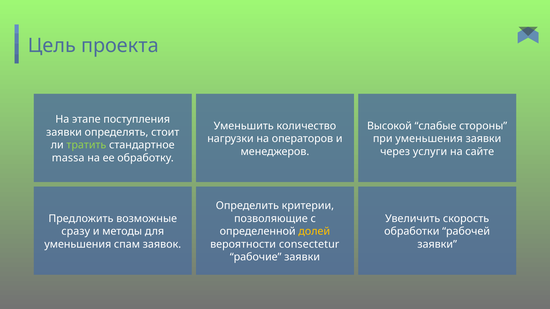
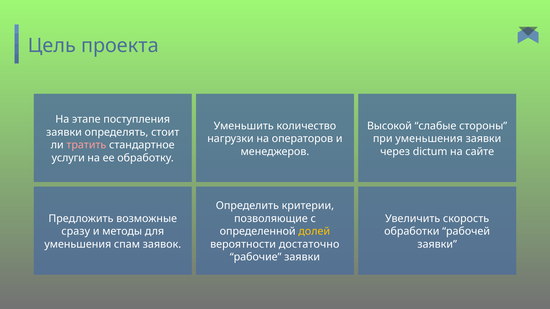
тратить colour: light green -> pink (86, 145)
услуги: услуги -> dictum (430, 152)
massa: massa -> услуги (68, 158)
consectetur: consectetur -> достаточно (309, 245)
